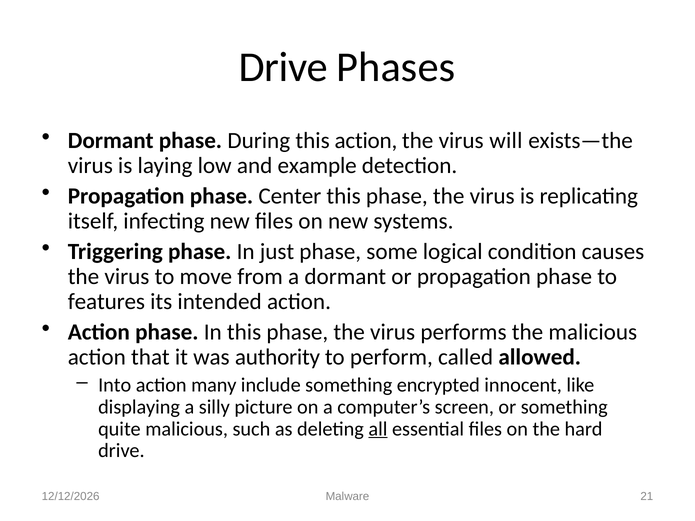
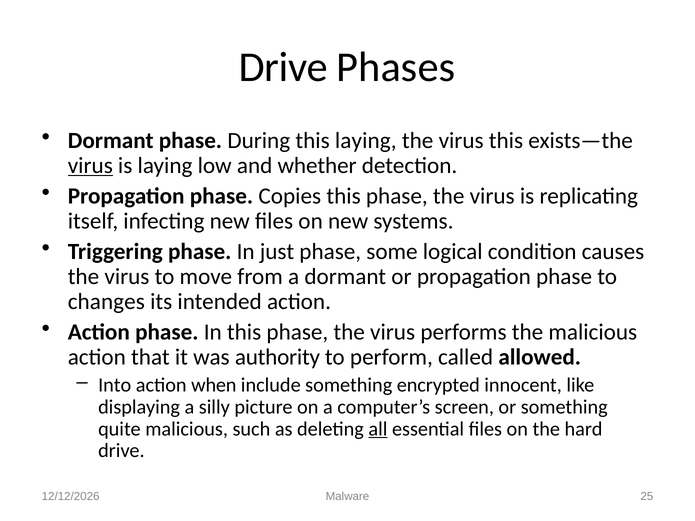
this action: action -> laying (366, 141)
virus will: will -> this (506, 141)
virus underline: none -> present (90, 166)
example: example -> whether (317, 166)
Center: Center -> Copies (290, 196)
features: features -> changes (106, 302)
many: many -> when (214, 385)
21: 21 -> 25 (647, 497)
